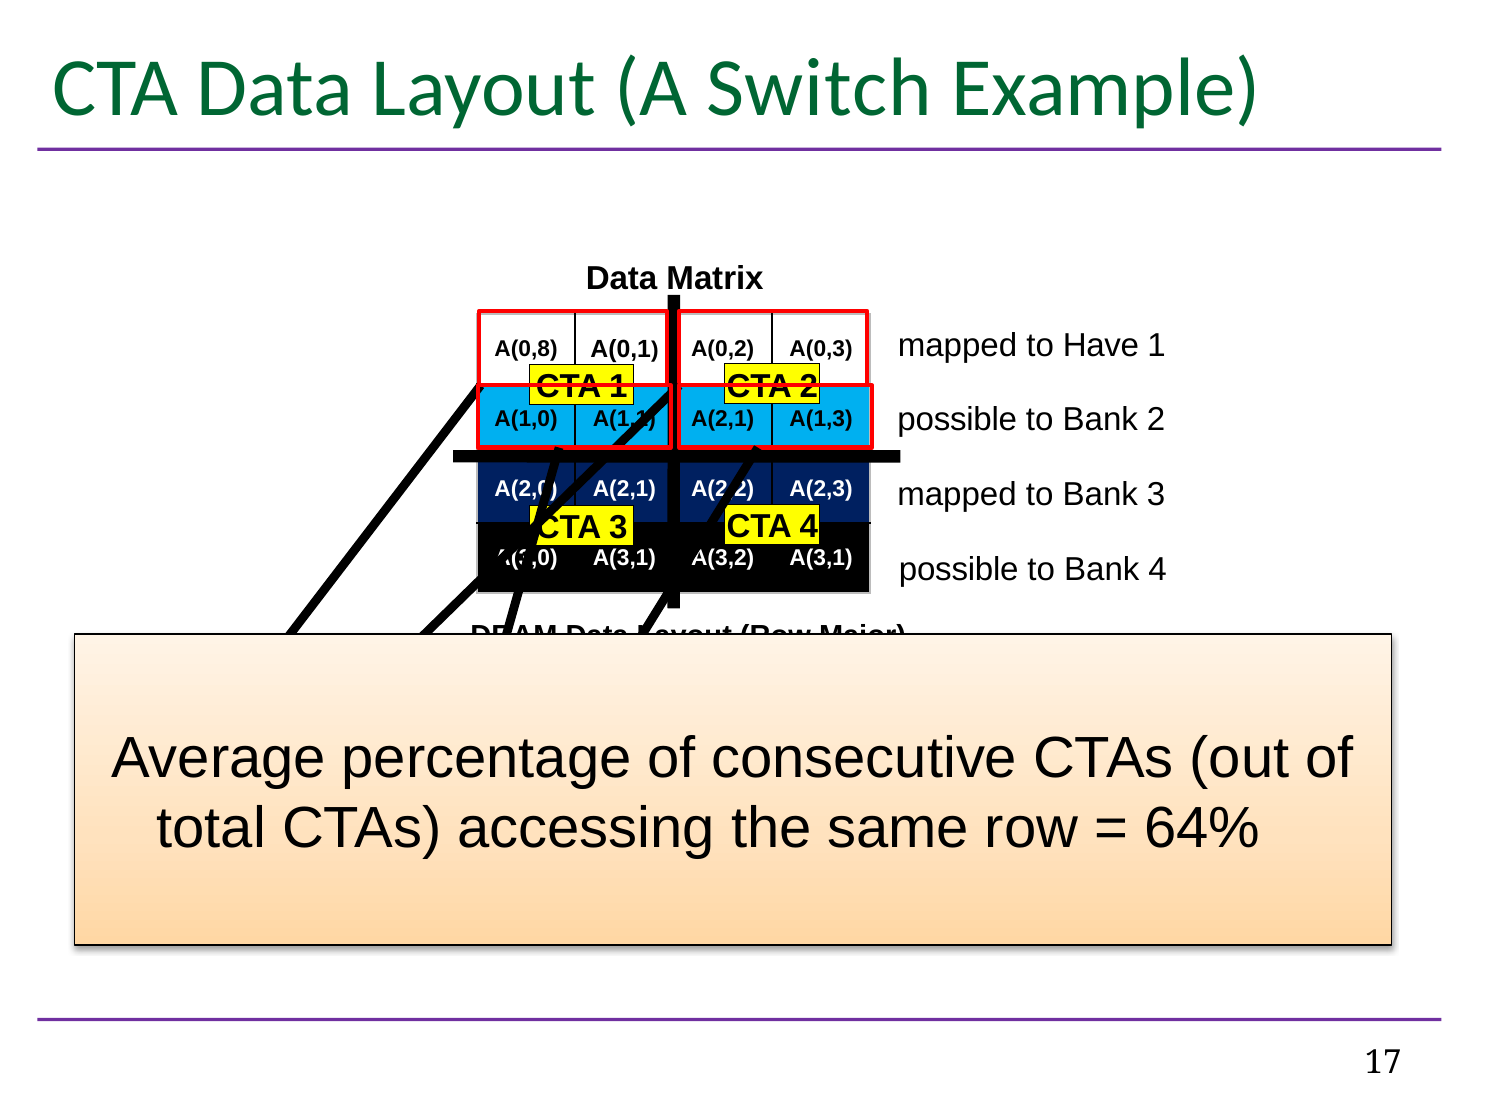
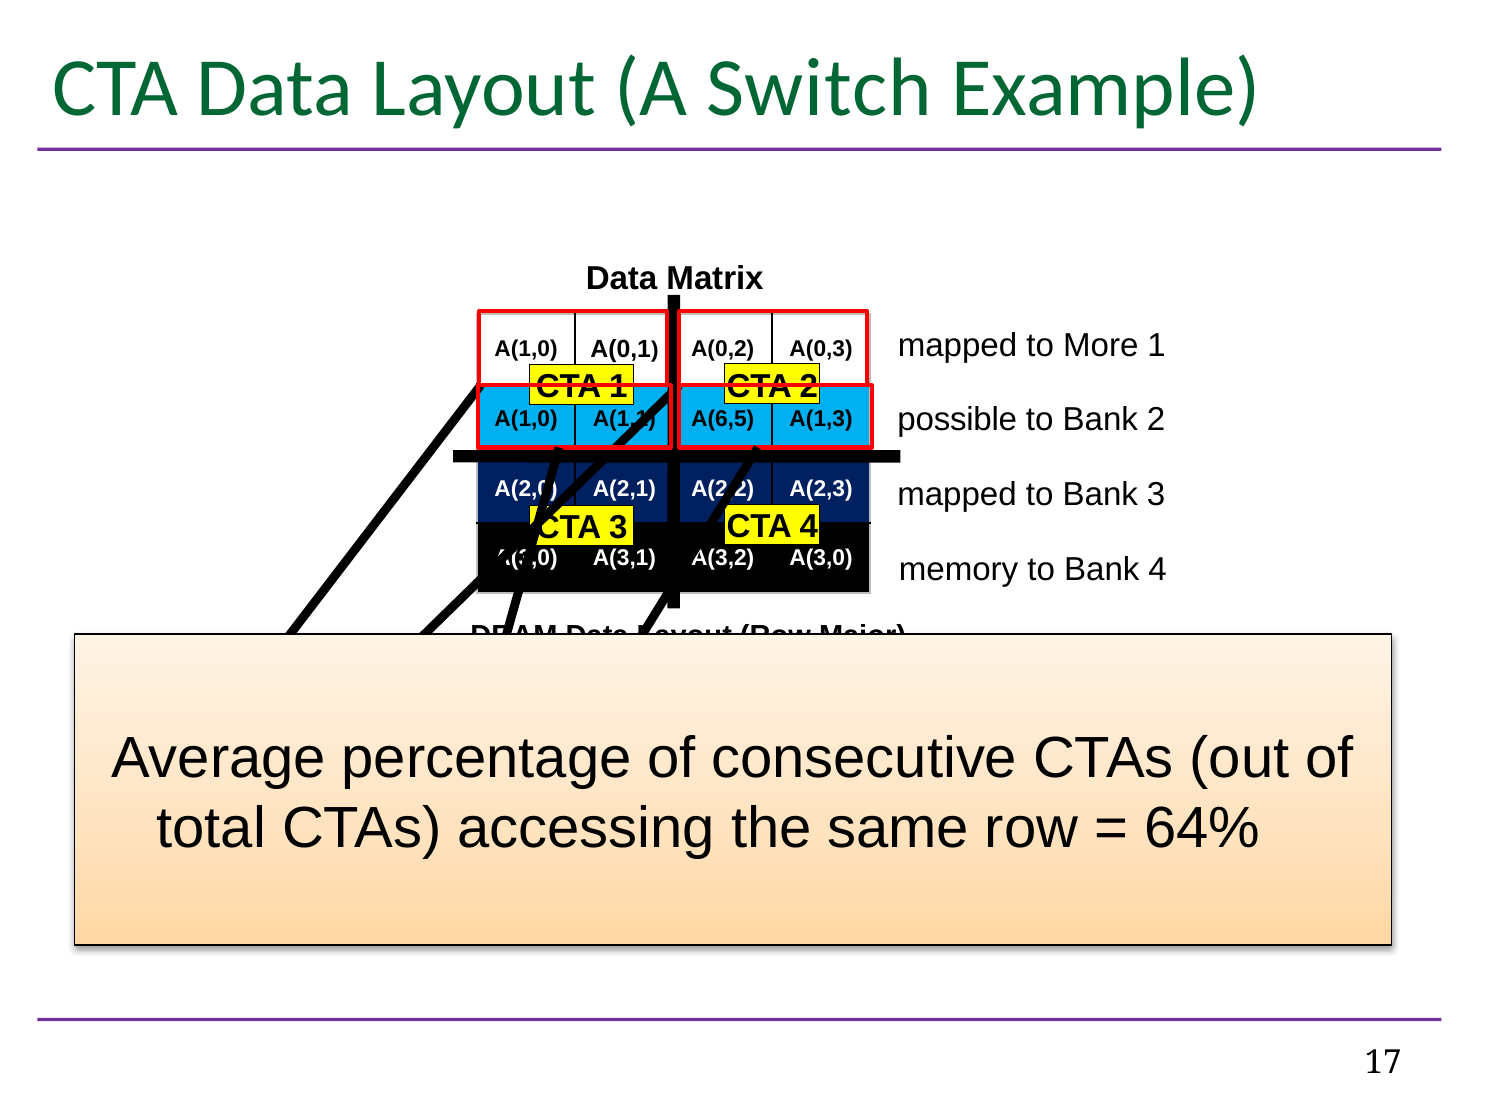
Have: Have -> More (1101, 345)
A(0,8: A(0,8 -> A(1,0 (526, 349)
A(2,1: A(2,1 -> A(6,5 (723, 419)
A(3,1: A(3,1 -> A(3,0 (821, 558)
possible: possible -> memory (959, 569)
